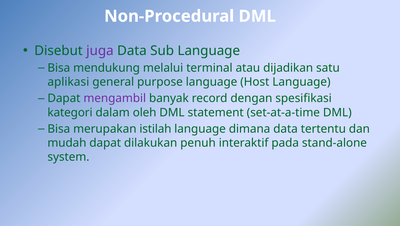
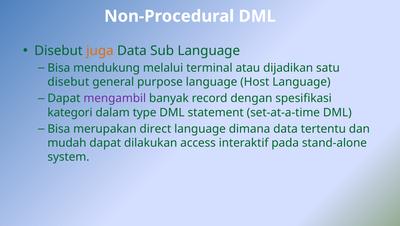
juga colour: purple -> orange (100, 51)
aplikasi: aplikasi -> disebut (68, 82)
oleh: oleh -> type (145, 112)
istilah: istilah -> direct (155, 129)
penuh: penuh -> access (198, 143)
